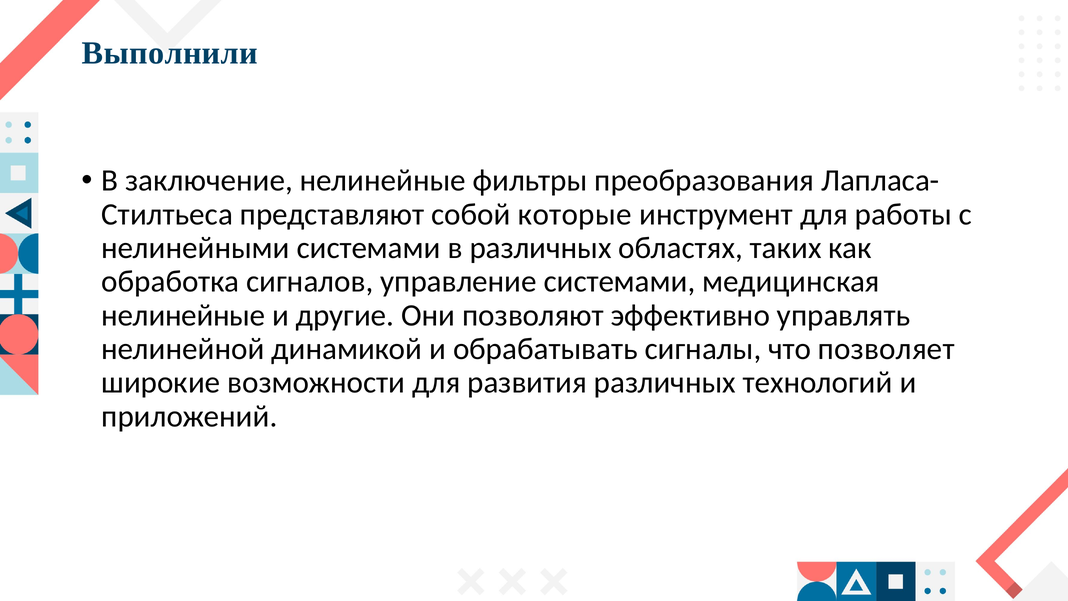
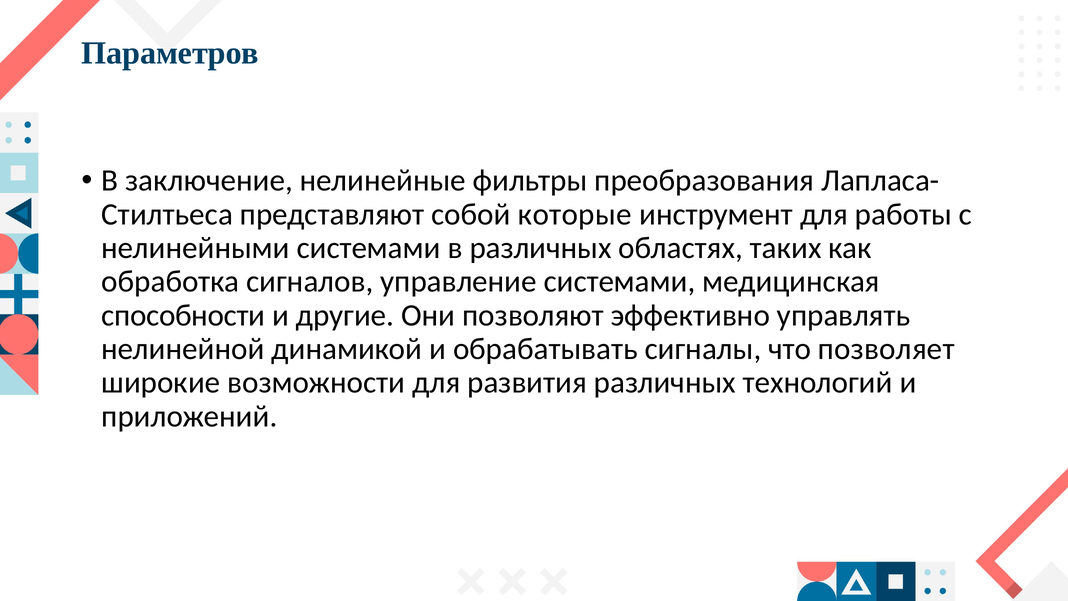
Выполнили: Выполнили -> Параметров (170, 53)
нелинейные: нелинейные -> способности (183, 315)
